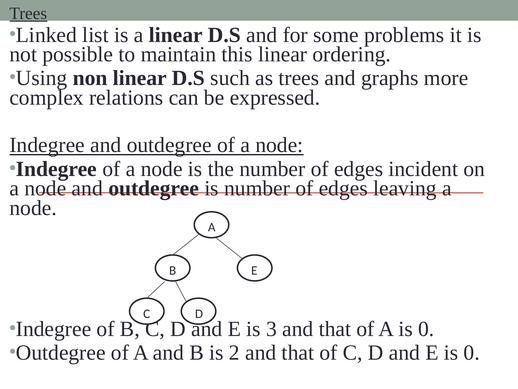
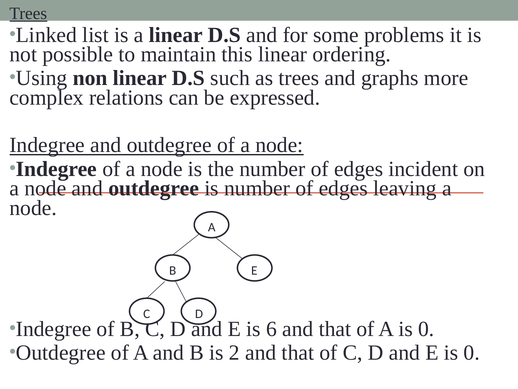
3: 3 -> 6 (271, 329)
